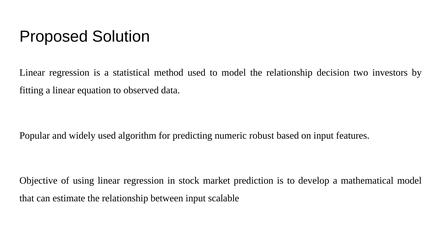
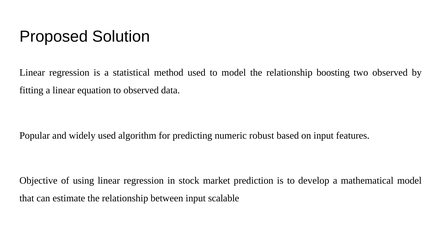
decision: decision -> boosting (333, 73)
two investors: investors -> observed (390, 73)
